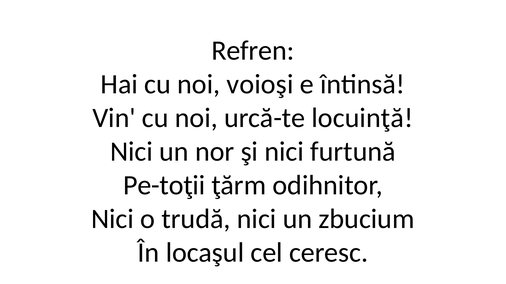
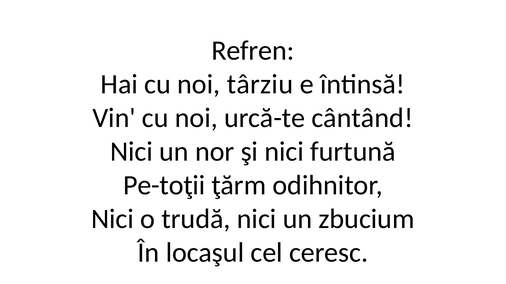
voioşi: voioşi -> târziu (260, 84)
locuinţă: locuinţă -> cântând (362, 118)
